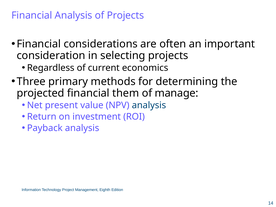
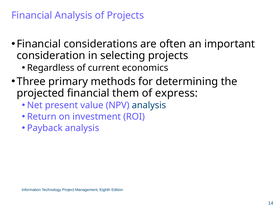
manage: manage -> express (176, 93)
